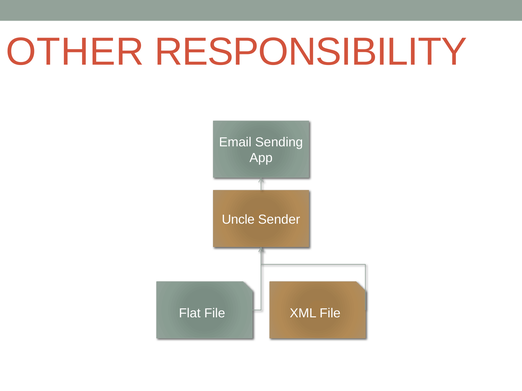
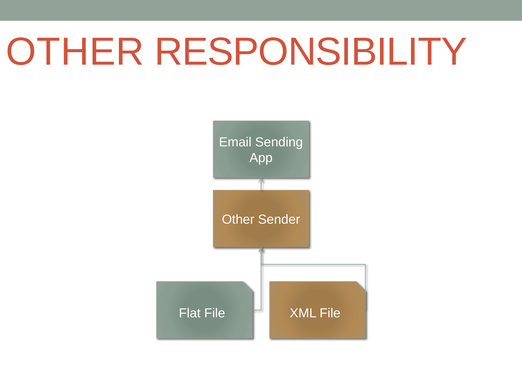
Uncle: Uncle -> Other (238, 220)
